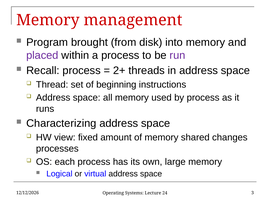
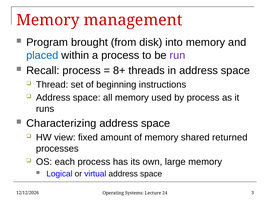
placed colour: purple -> blue (42, 55)
2+: 2+ -> 8+ (119, 71)
changes: changes -> returned (230, 138)
